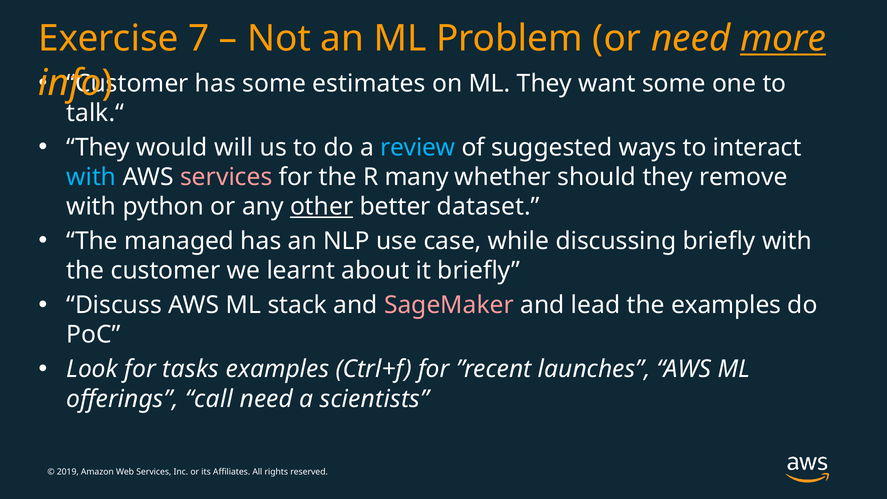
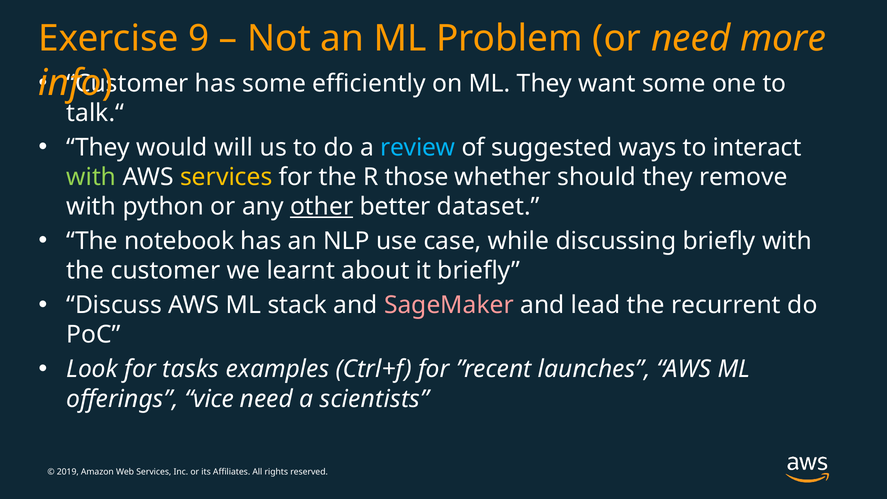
7: 7 -> 9 (199, 39)
more underline: present -> none (783, 39)
estimates: estimates -> efficiently (369, 83)
with colour: light blue -> light green (91, 177)
services colour: pink -> yellow (226, 177)
many: many -> those (417, 177)
managed: managed -> notebook (179, 241)
the examples: examples -> recurrent (726, 305)
call: call -> vice (209, 399)
